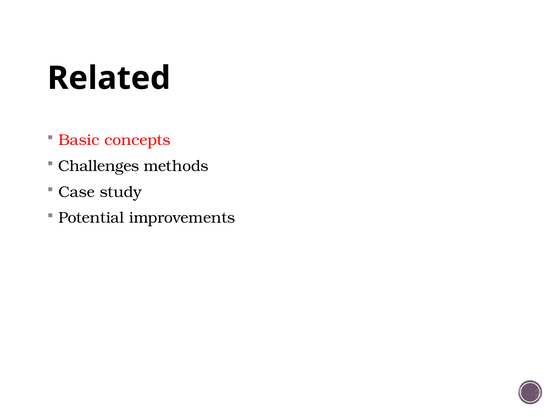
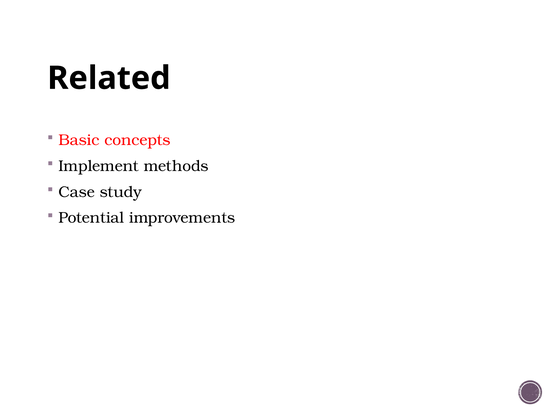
Challenges: Challenges -> Implement (99, 166)
